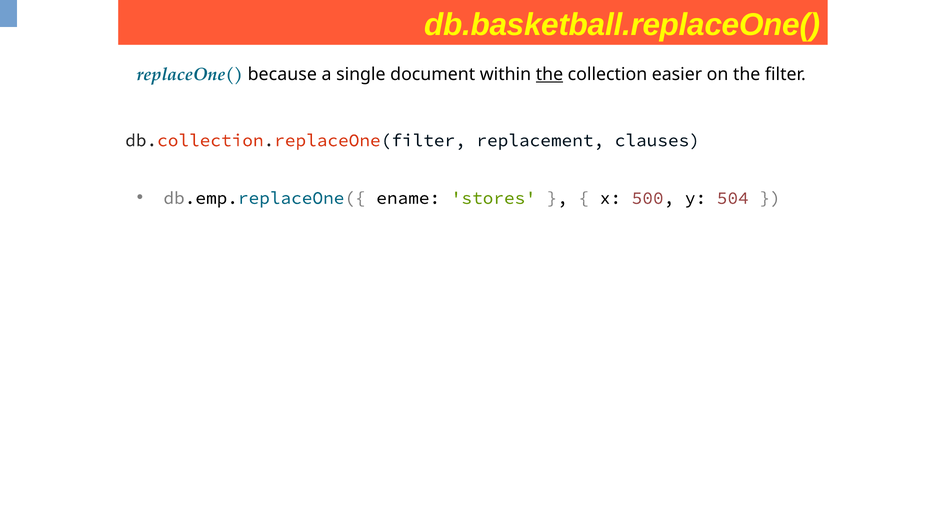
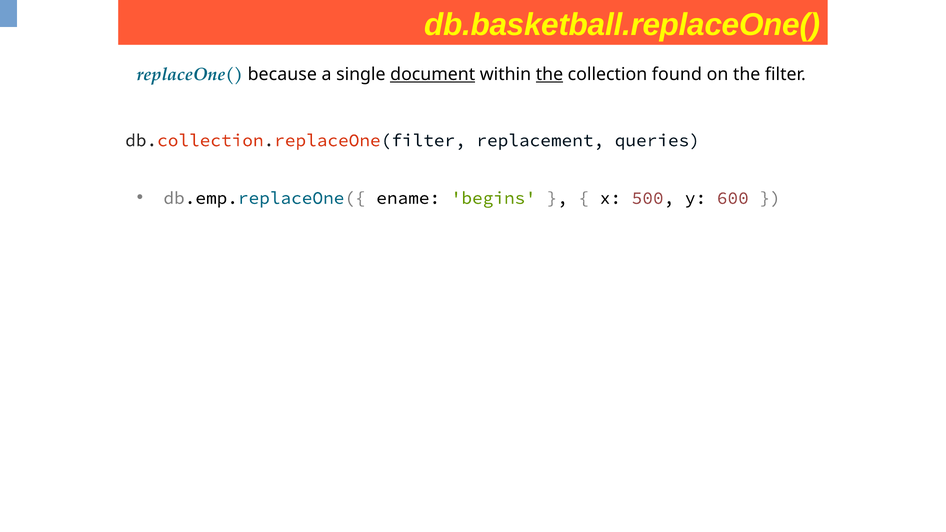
document underline: none -> present (433, 74)
easier: easier -> found (677, 74)
clauses: clauses -> queries (657, 140)
stores: stores -> begins (493, 198)
504: 504 -> 600 (733, 198)
